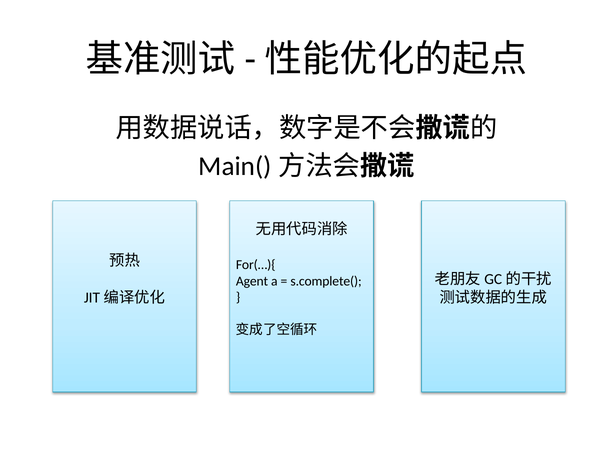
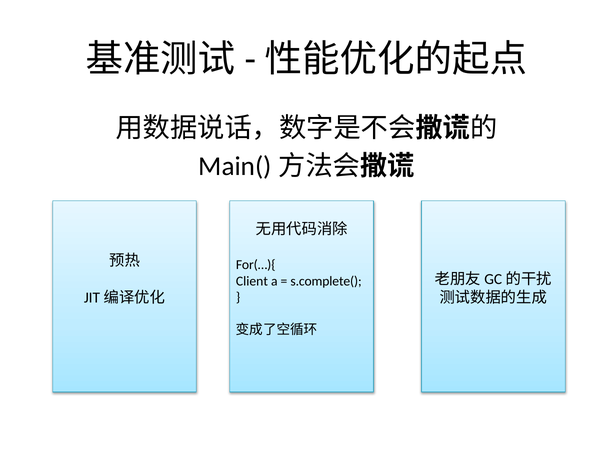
Agent: Agent -> Client (252, 281)
